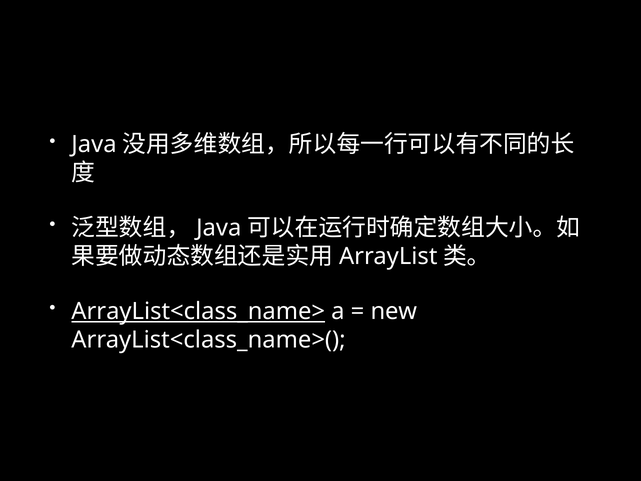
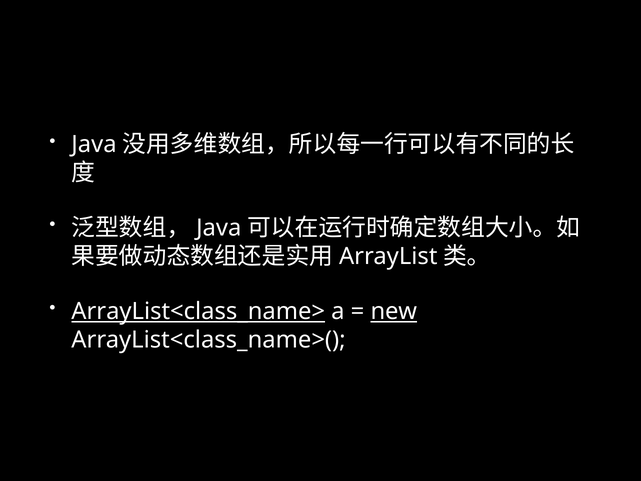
new underline: none -> present (394, 311)
